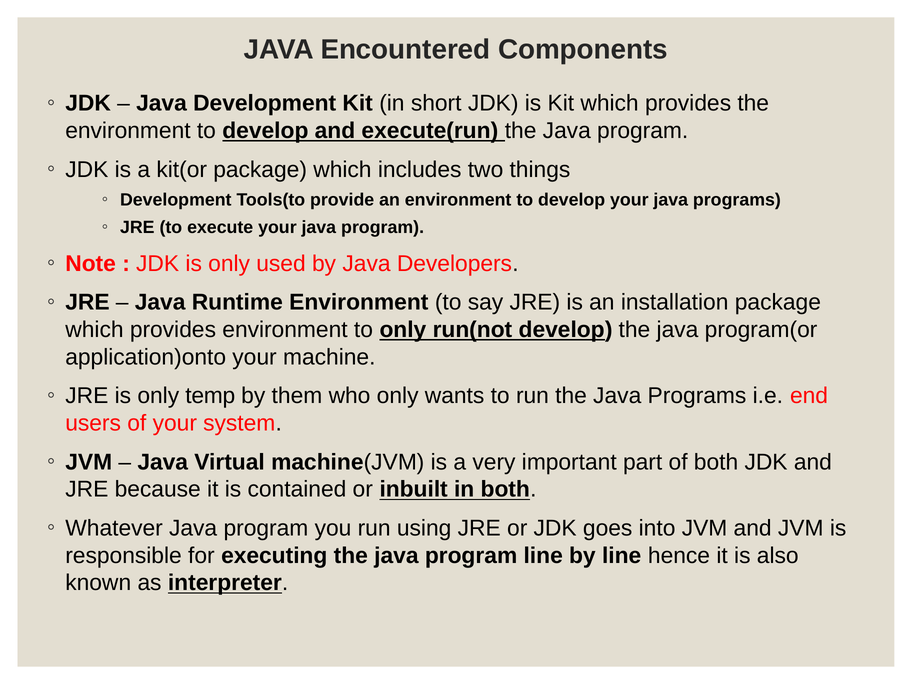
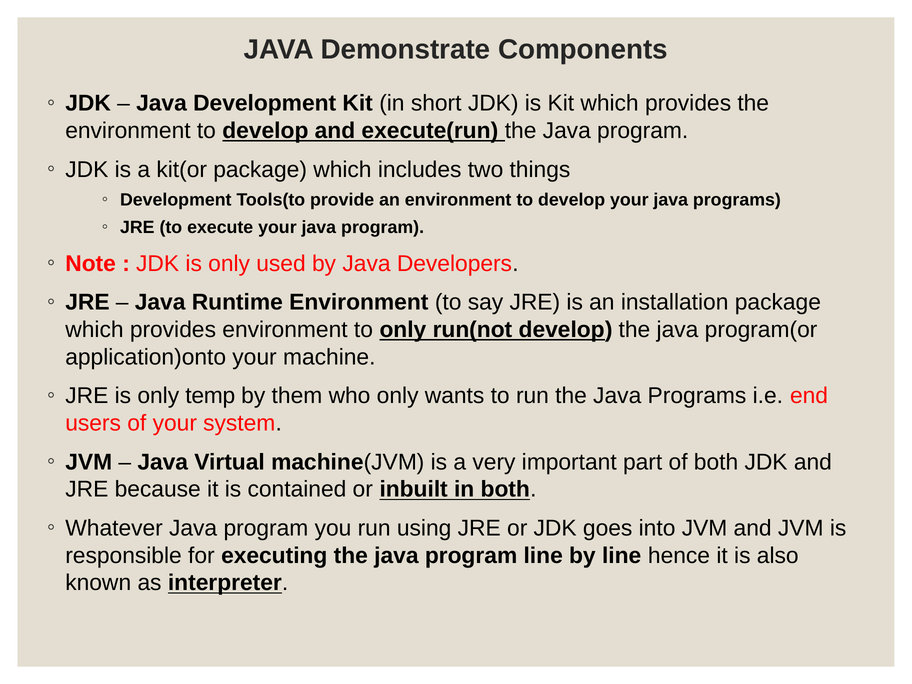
Encountered: Encountered -> Demonstrate (405, 50)
